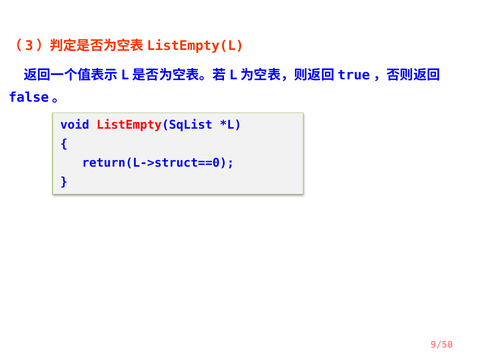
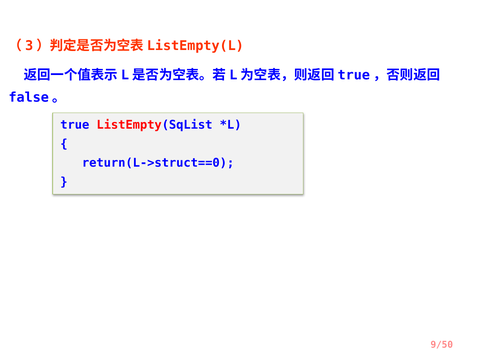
void: void -> true (75, 125)
